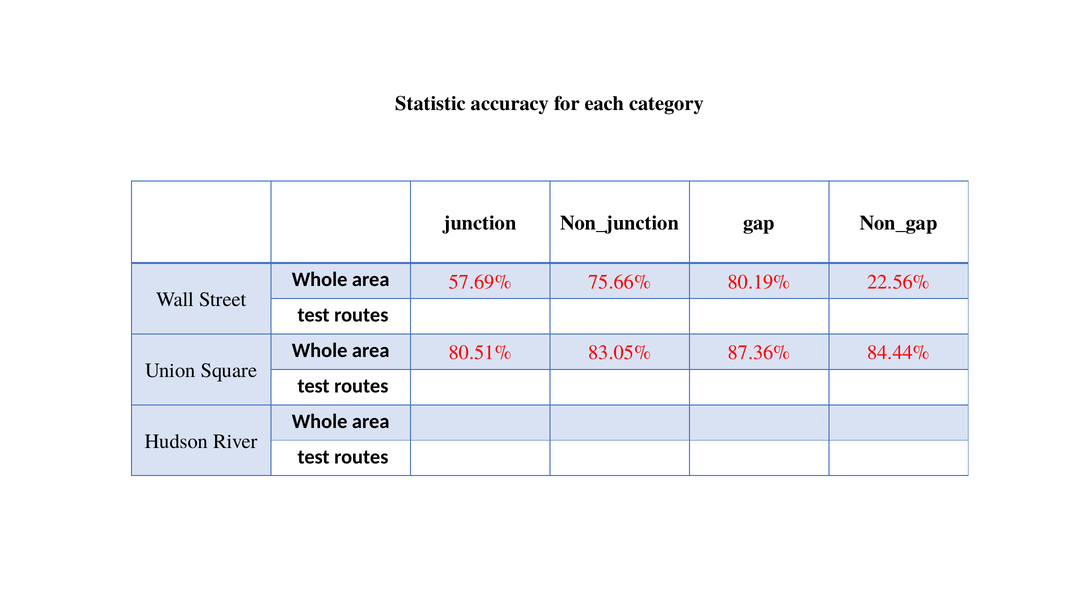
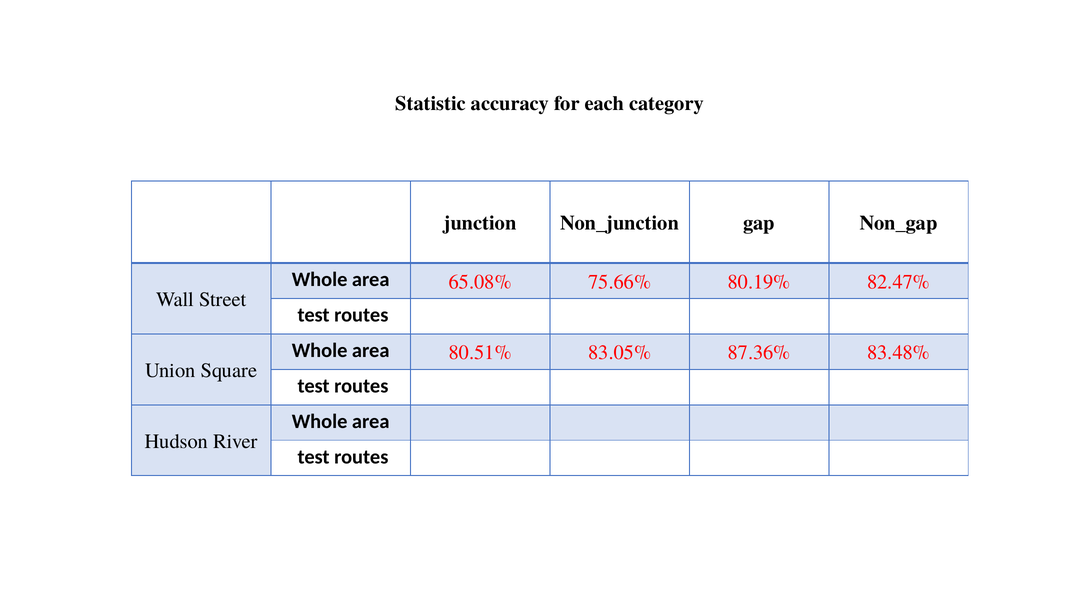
57.69%: 57.69% -> 65.08% (480, 282)
22.56%: 22.56% -> 82.47% (899, 282)
84.44%: 84.44% -> 83.48% (899, 352)
